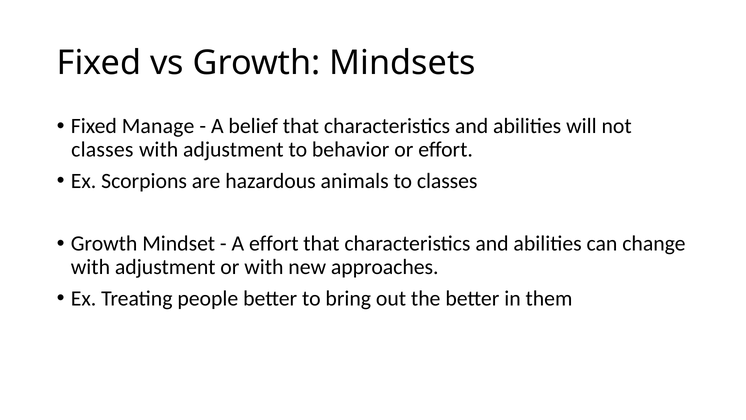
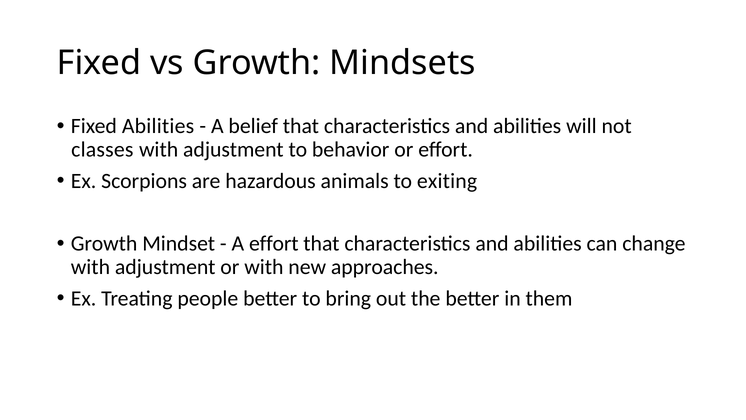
Fixed Manage: Manage -> Abilities (158, 126)
to classes: classes -> exiting (447, 181)
